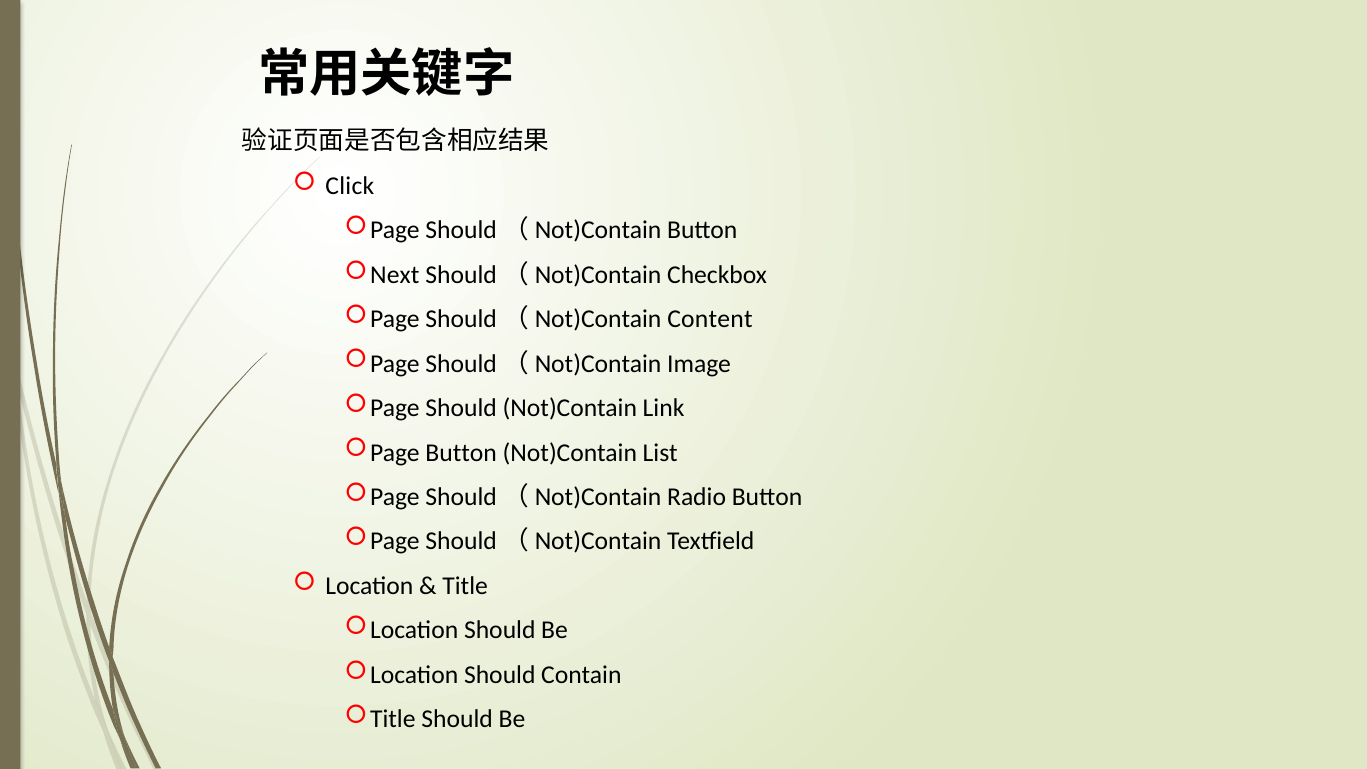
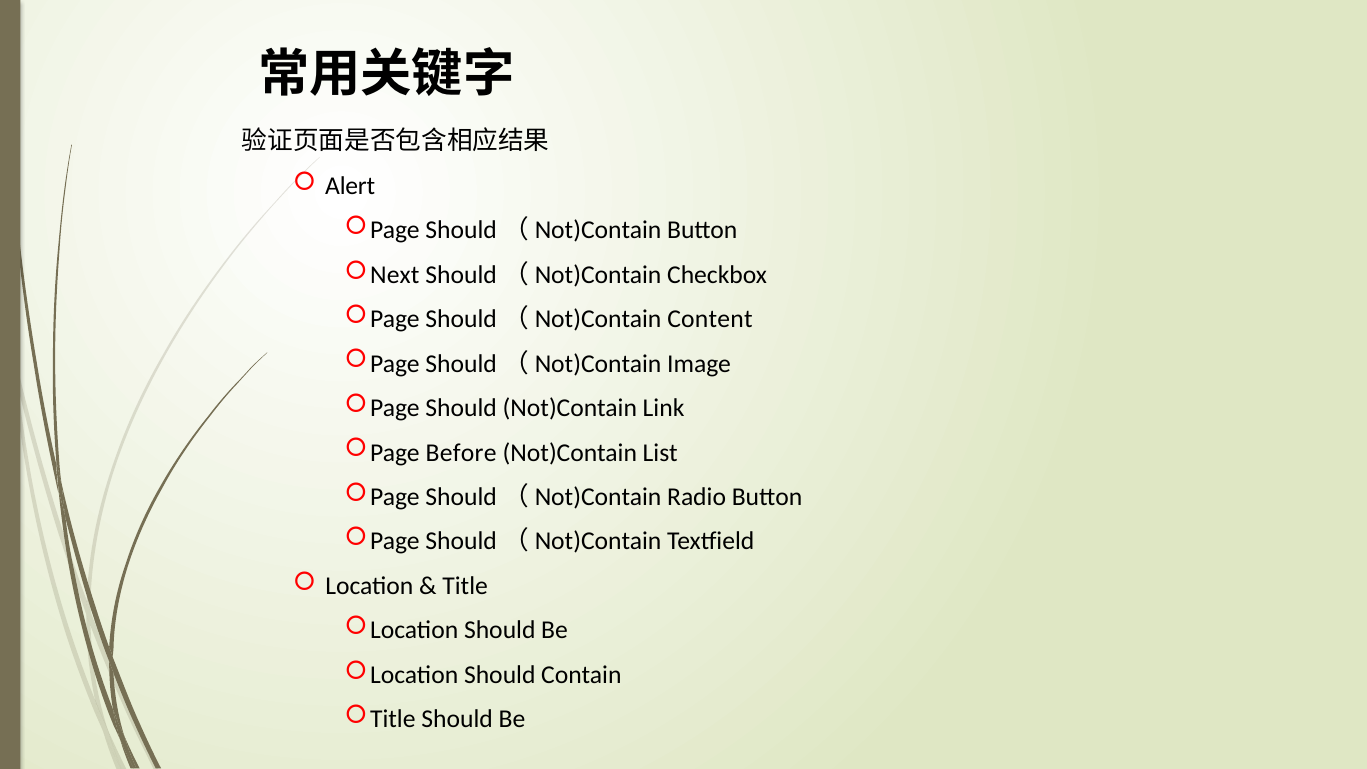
Click: Click -> Alert (350, 186)
Page Button: Button -> Before (461, 453)
